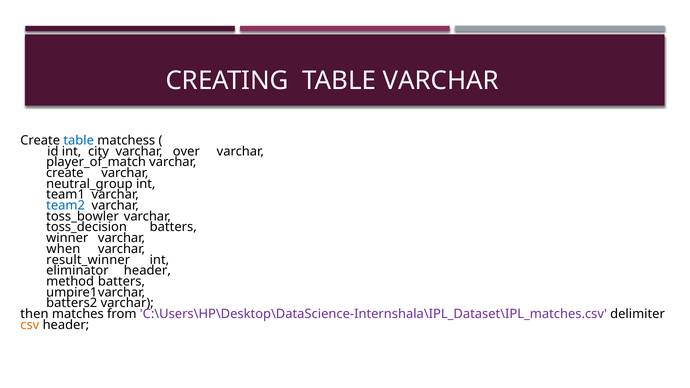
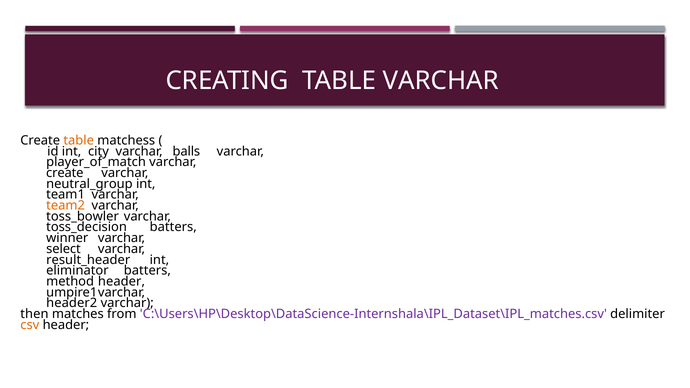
table colour: blue -> orange (79, 140)
over: over -> balls (186, 151)
team2 colour: blue -> orange (66, 206)
when: when -> select (63, 249)
result_winner: result_winner -> result_header (88, 260)
eliminator header: header -> batters (147, 271)
method batters: batters -> header (121, 282)
batters2: batters2 -> header2 (72, 303)
